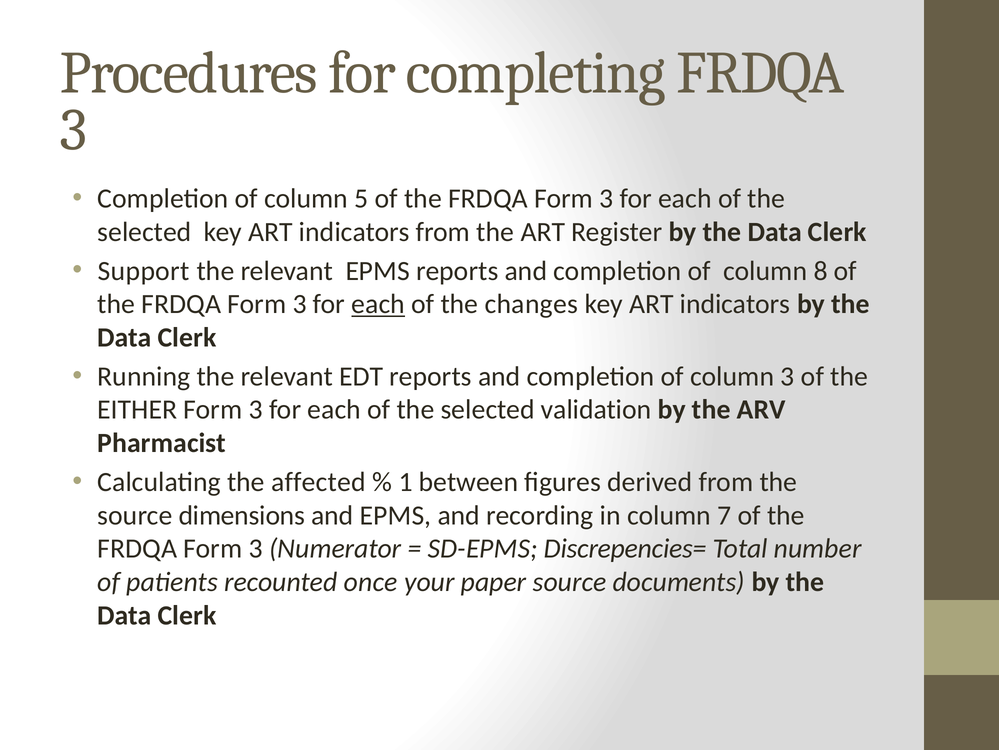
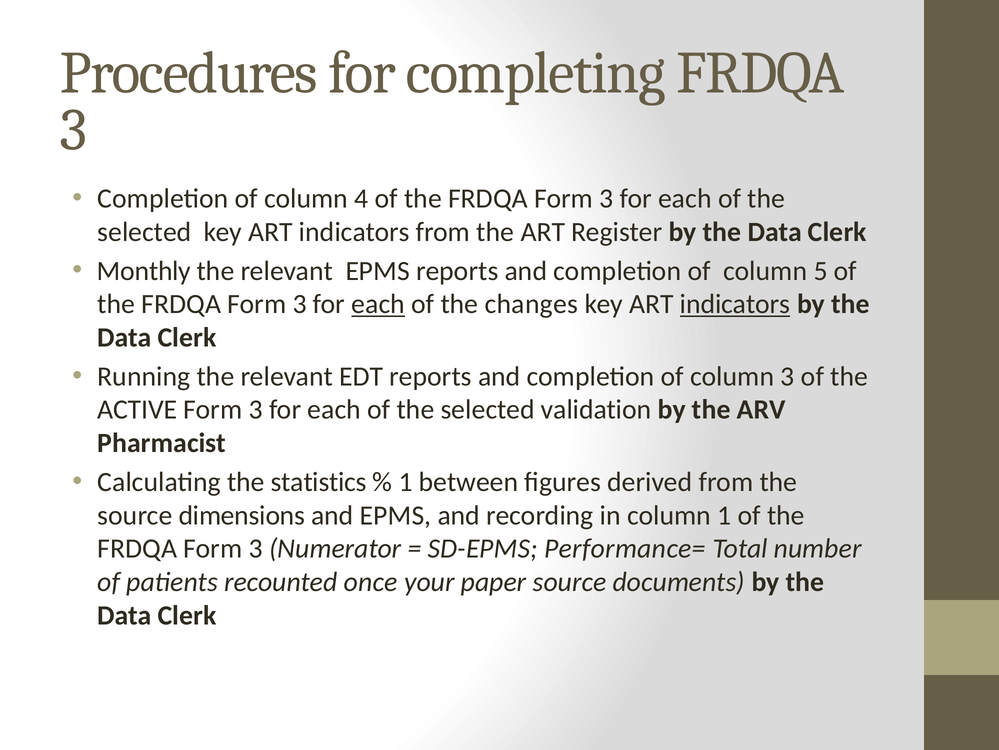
5: 5 -> 4 (361, 198)
Support: Support -> Monthly (144, 271)
8: 8 -> 5 (821, 271)
indicators underline: none -> present (735, 304)
EITHER: EITHER -> ACTIVE (137, 409)
affected: affected -> statistics (319, 482)
column 7: 7 -> 1 (724, 515)
Discrepencies=: Discrepencies= -> Performance= (625, 548)
